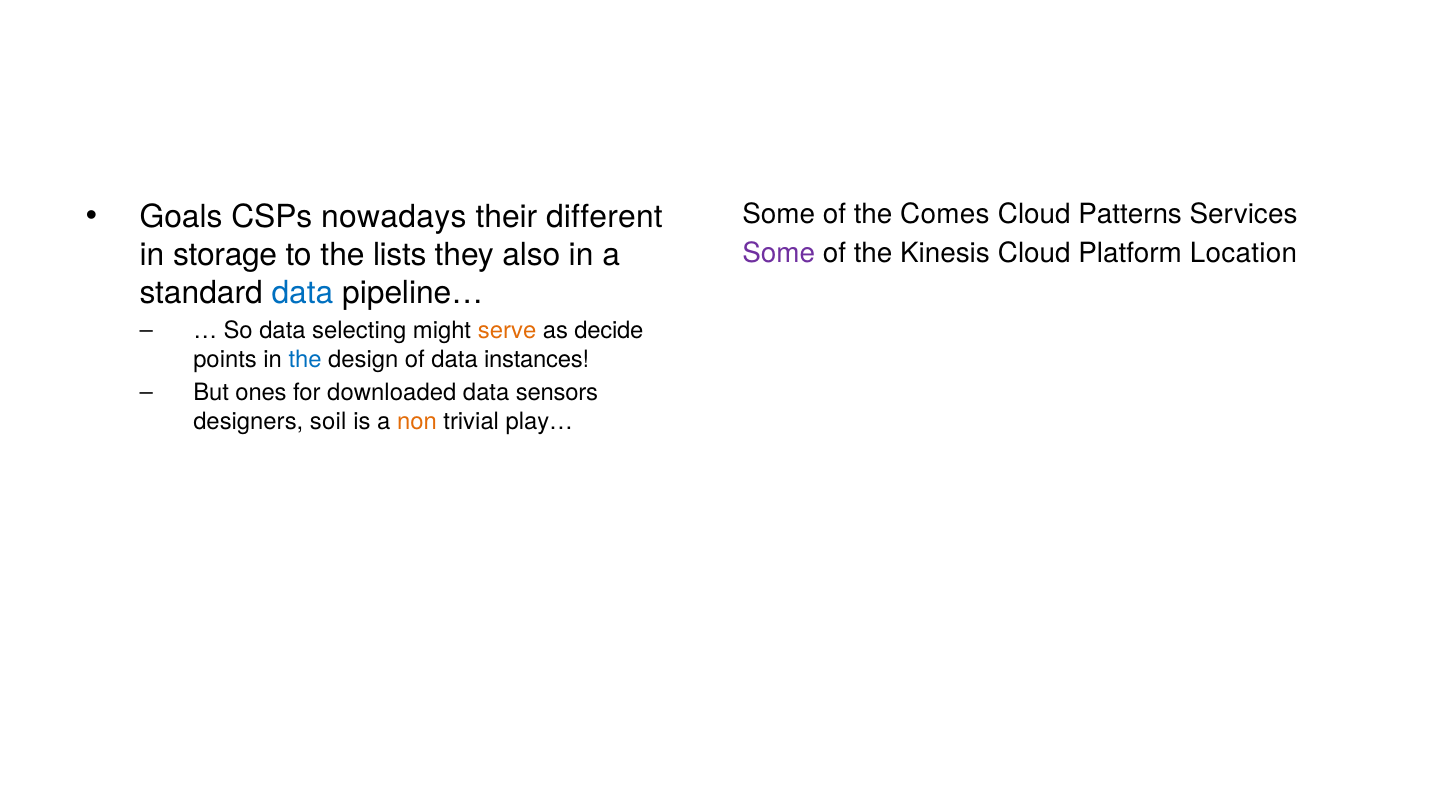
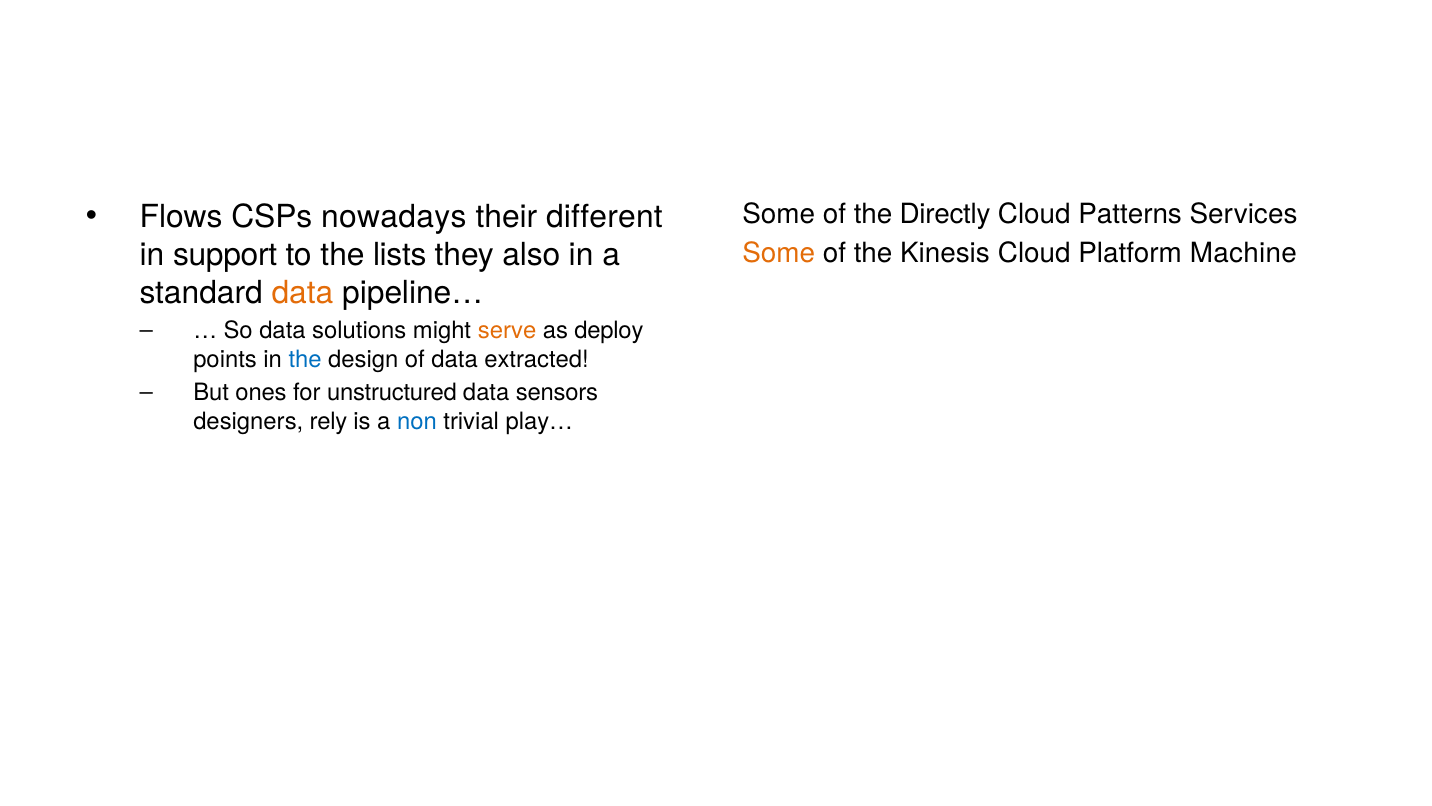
Goals: Goals -> Flows (181, 216)
Comes: Comes -> Directly (945, 214)
Some colour: purple -> orange (779, 253)
Location: Location -> Machine (1243, 253)
storage: storage -> support (225, 255)
data colour: blue -> orange (302, 293)
selecting: selecting -> solutions (359, 330)
decide: decide -> deploy (609, 330)
instances: instances -> extracted (537, 359)
downloaded: downloaded -> unstructured (392, 392)
soil: soil -> rely (328, 421)
non colour: orange -> blue (417, 421)
